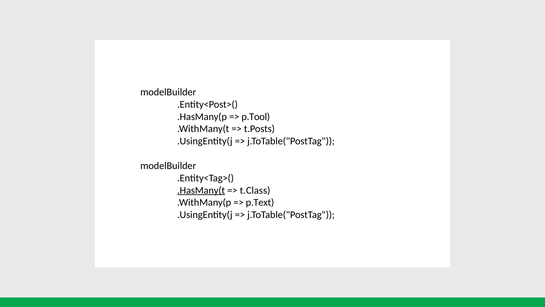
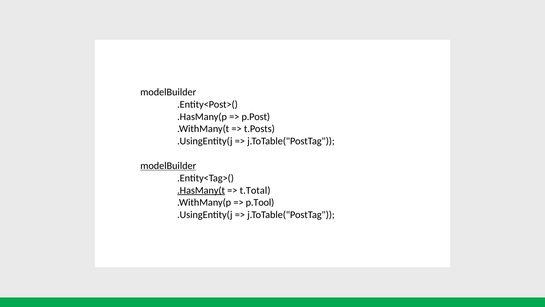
p.Tool: p.Tool -> p.Post (256, 116)
modelBuilder underline: none -> present (168, 166)
t.Class: t.Class -> t.Total (255, 190)
p.Text: p.Text -> p.Tool (260, 202)
